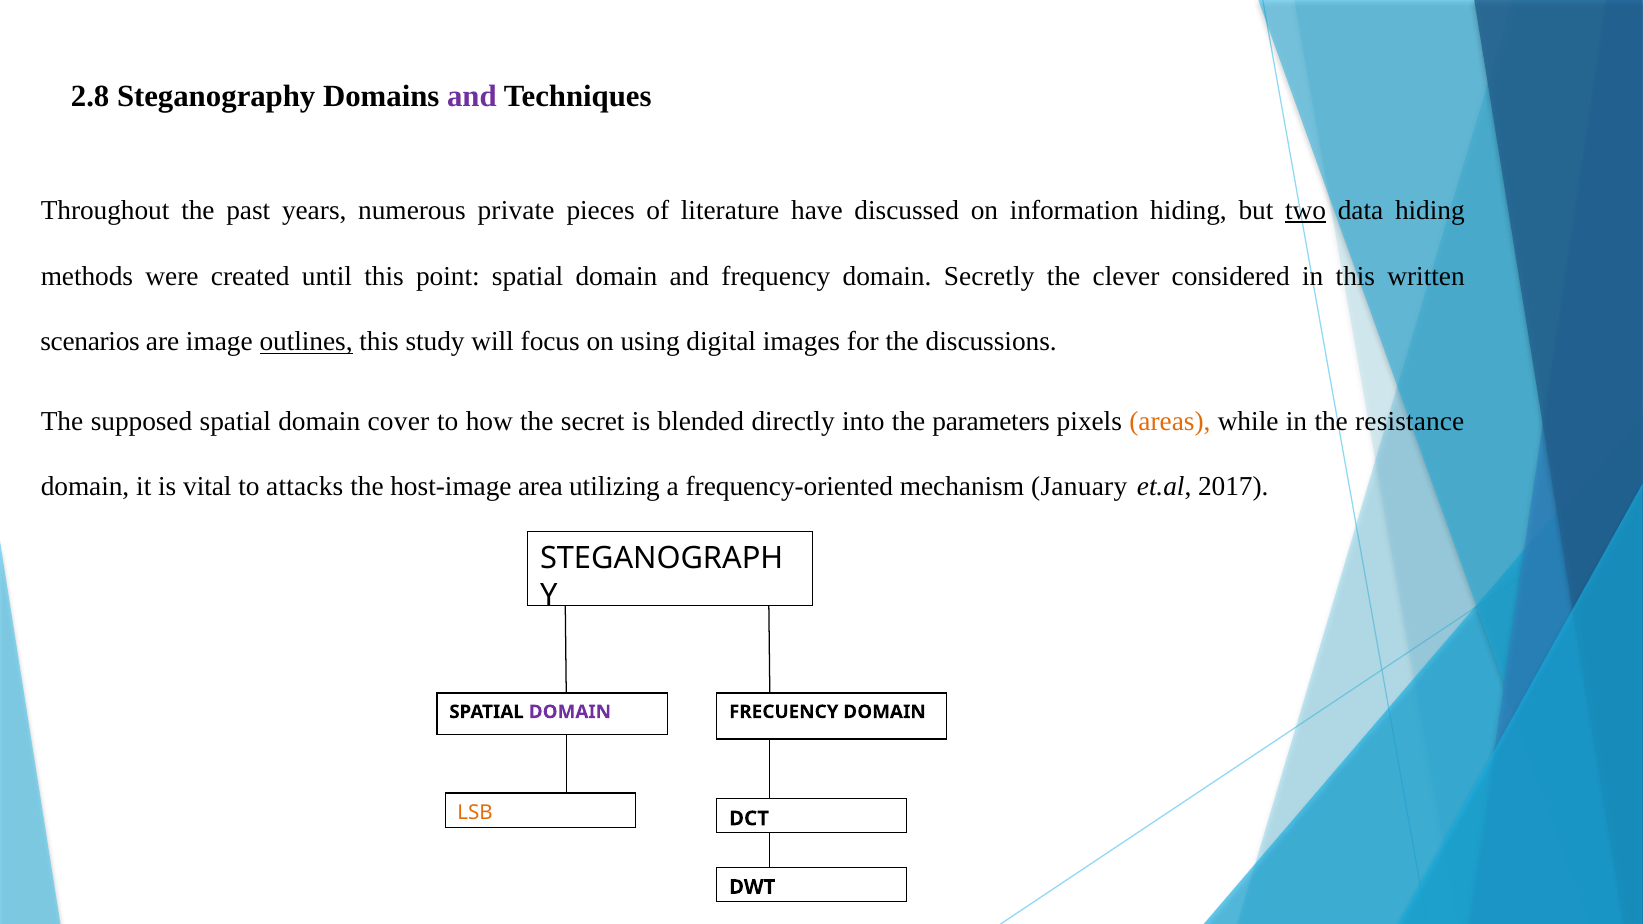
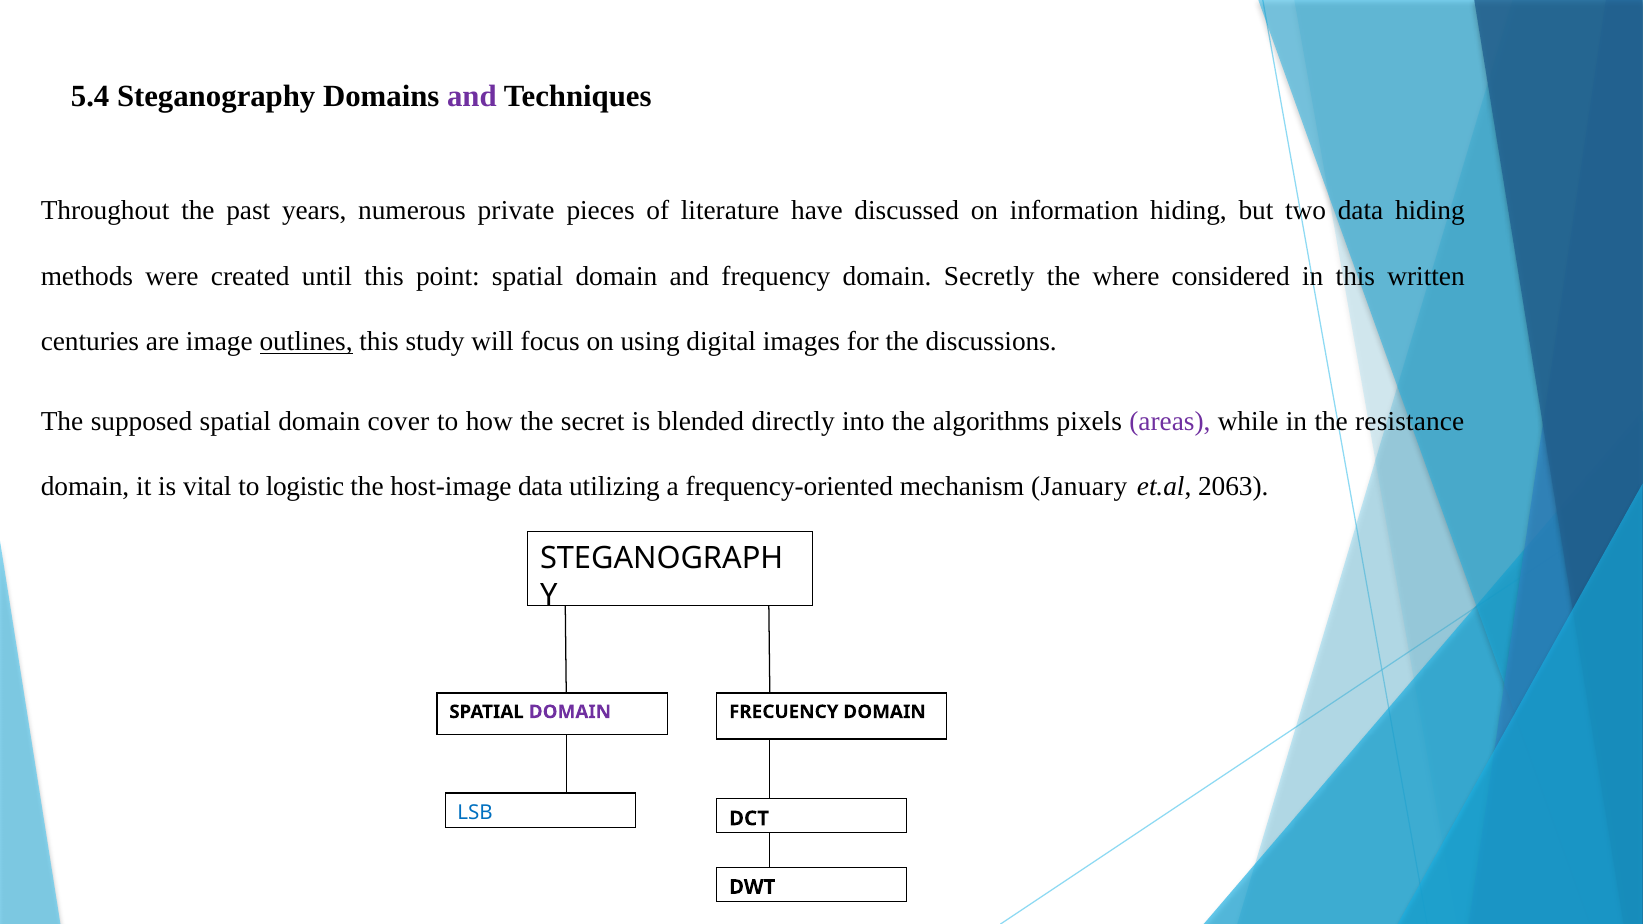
2.8: 2.8 -> 5.4 (90, 96)
two underline: present -> none (1306, 211)
clever: clever -> where (1126, 276)
scenarios: scenarios -> centuries (90, 342)
parameters: parameters -> algorithms (991, 421)
areas colour: orange -> purple (1170, 421)
attacks: attacks -> logistic (305, 487)
host-image area: area -> data (540, 487)
2017: 2017 -> 2063 (1233, 487)
LSB colour: orange -> blue (475, 813)
